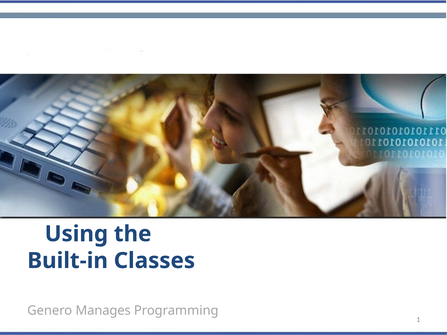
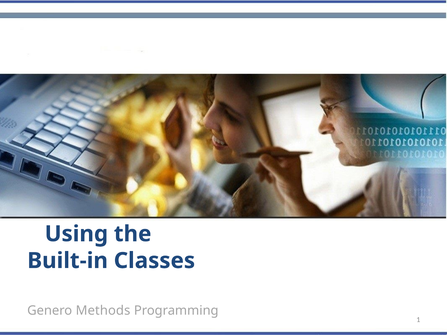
Manages: Manages -> Methods (103, 311)
